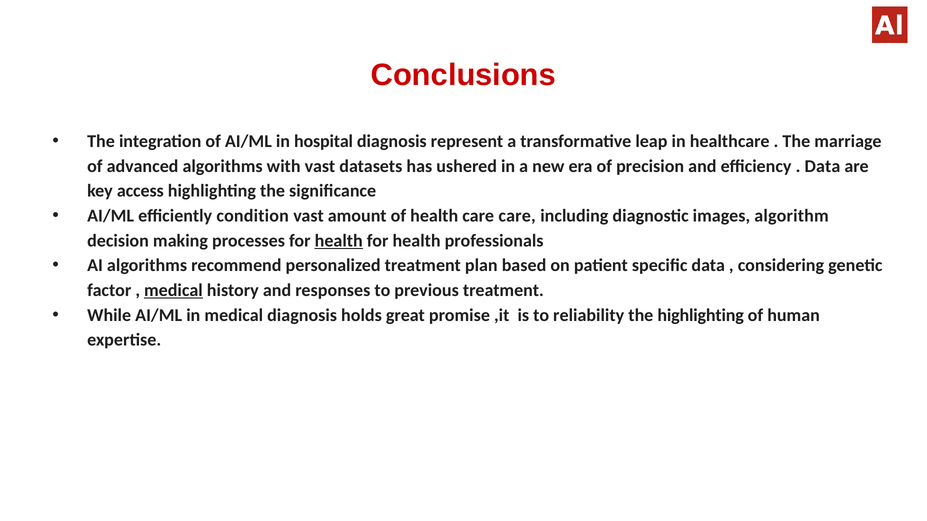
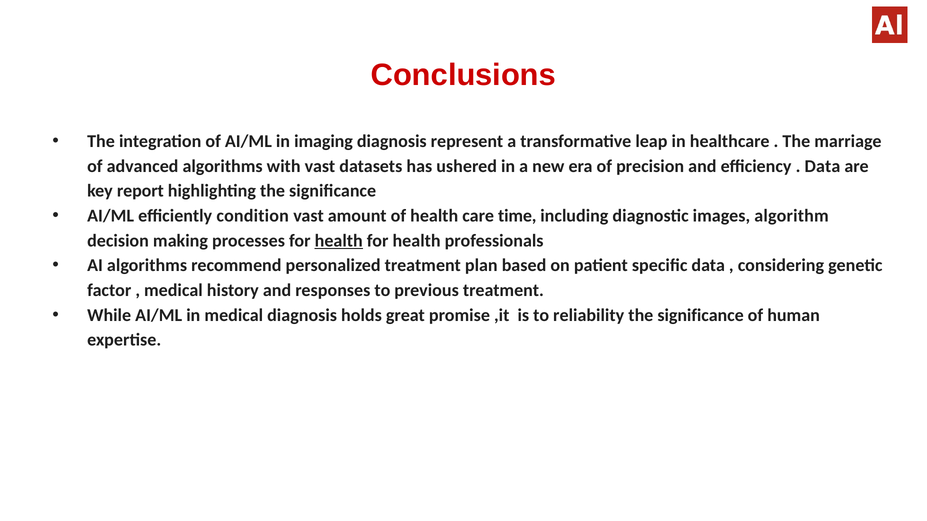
hospital: hospital -> imaging (324, 141)
access: access -> report (140, 191)
care care: care -> time (517, 216)
medical underline: present -> none (173, 291)
highlighting: highlighting -> significance (701, 315)
